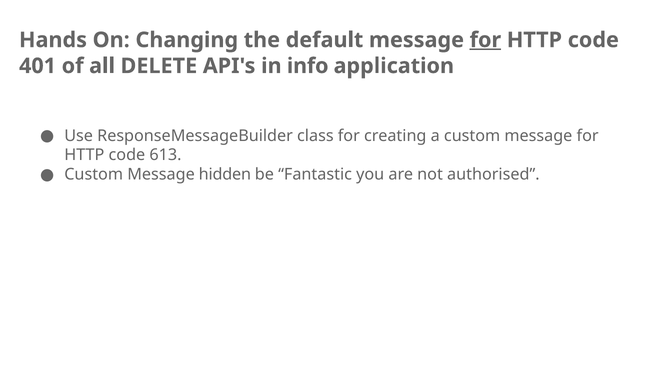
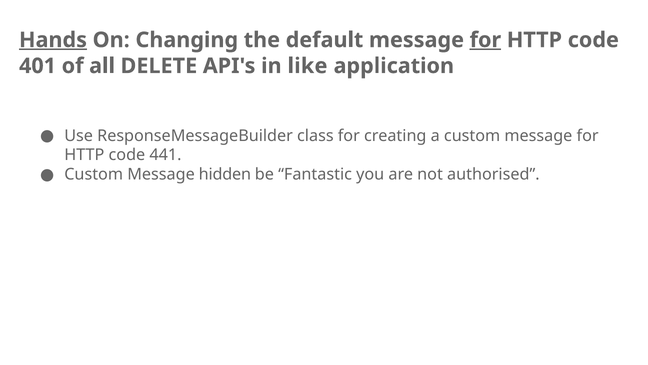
Hands underline: none -> present (53, 40)
info: info -> like (307, 66)
613: 613 -> 441 (166, 155)
